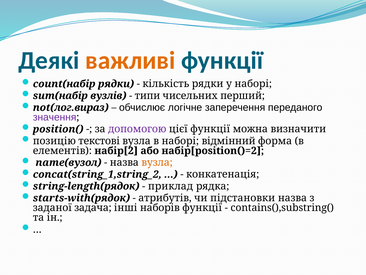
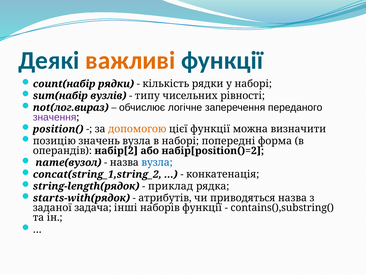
типи: типи -> типу (147, 96)
перший: перший -> рівності (243, 96)
допомогою colour: purple -> orange (137, 129)
текстові: текстові -> значень (99, 141)
відмінний: відмінний -> попередні (229, 141)
елементів: елементів -> операндів (62, 150)
вузла colour: orange -> blue (157, 162)
підстановки: підстановки -> приводяться (243, 198)
